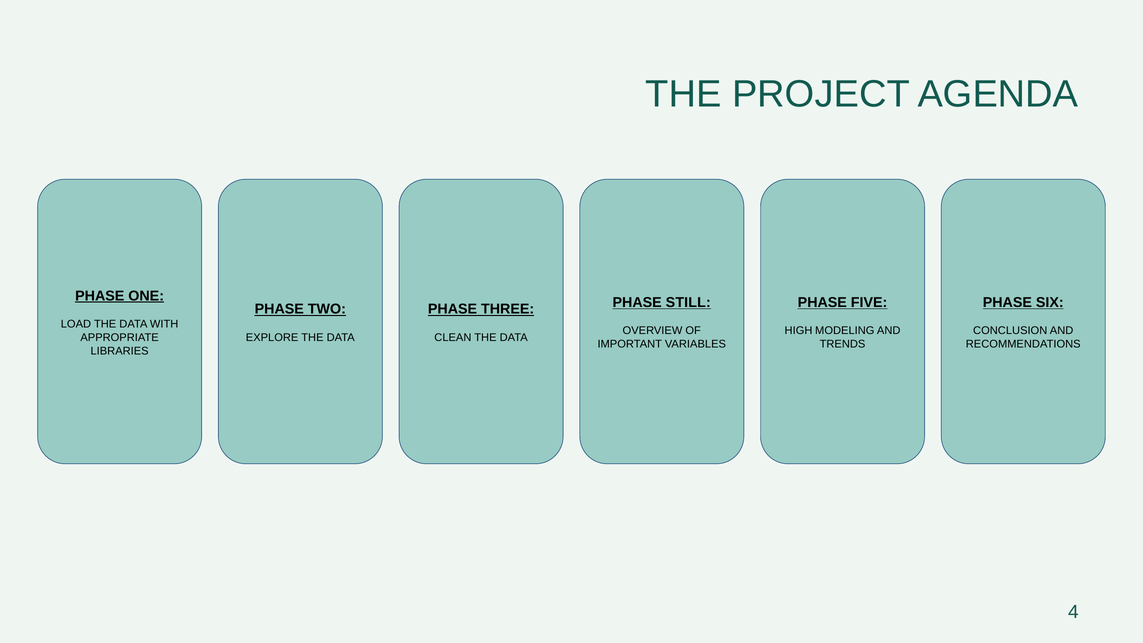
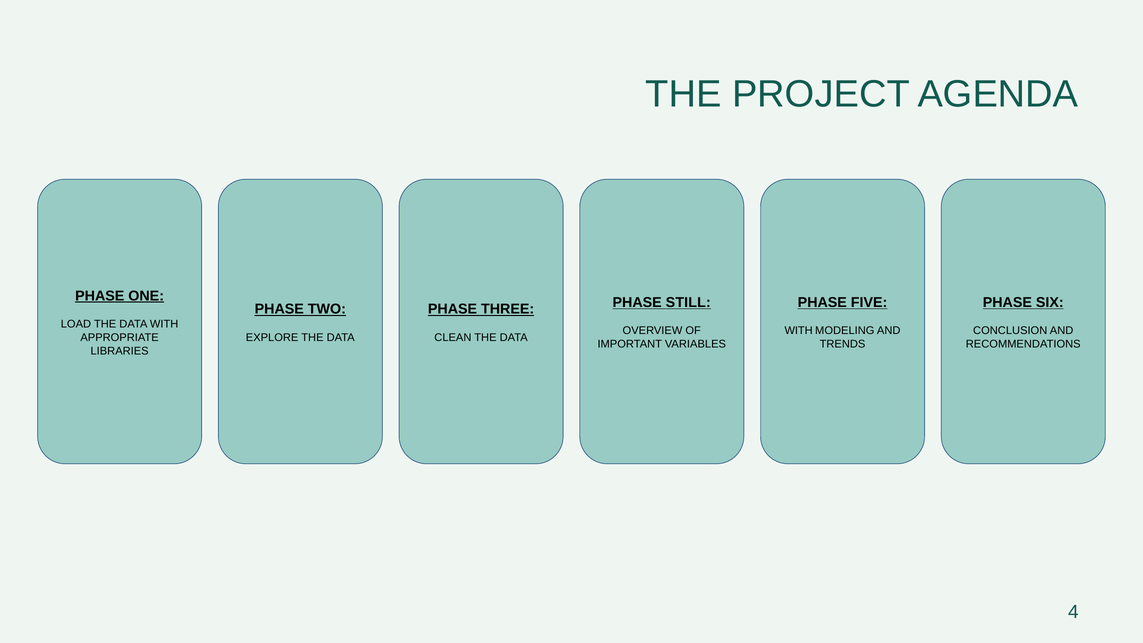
HIGH: HIGH -> WITH (799, 331)
